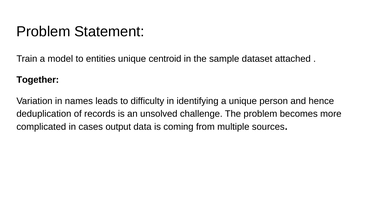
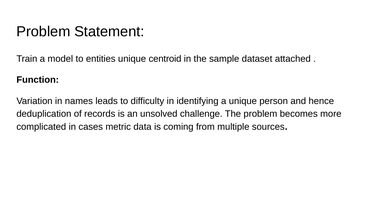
Together: Together -> Function (38, 80)
output: output -> metric (118, 127)
